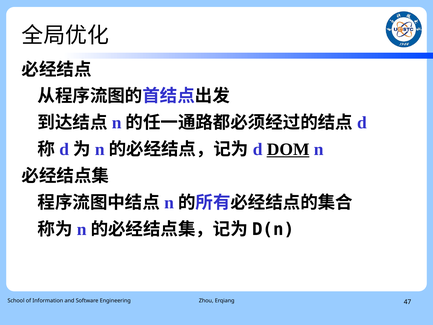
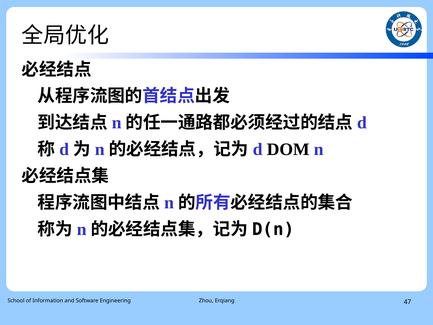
DOM underline: present -> none (288, 149)
